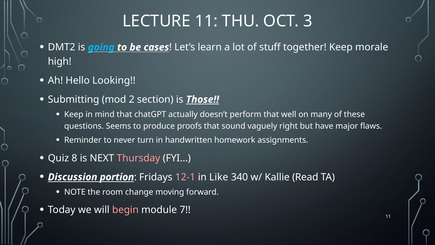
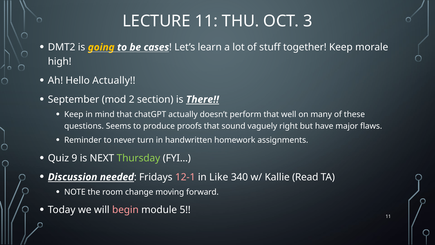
going colour: light blue -> yellow (101, 47)
Hello Looking: Looking -> Actually (114, 80)
Submitting: Submitting -> September (74, 99)
Those: Those -> There (203, 99)
8: 8 -> 9 (74, 158)
Thursday colour: pink -> light green (138, 158)
portion: portion -> needed (117, 177)
7: 7 -> 5 (185, 210)
